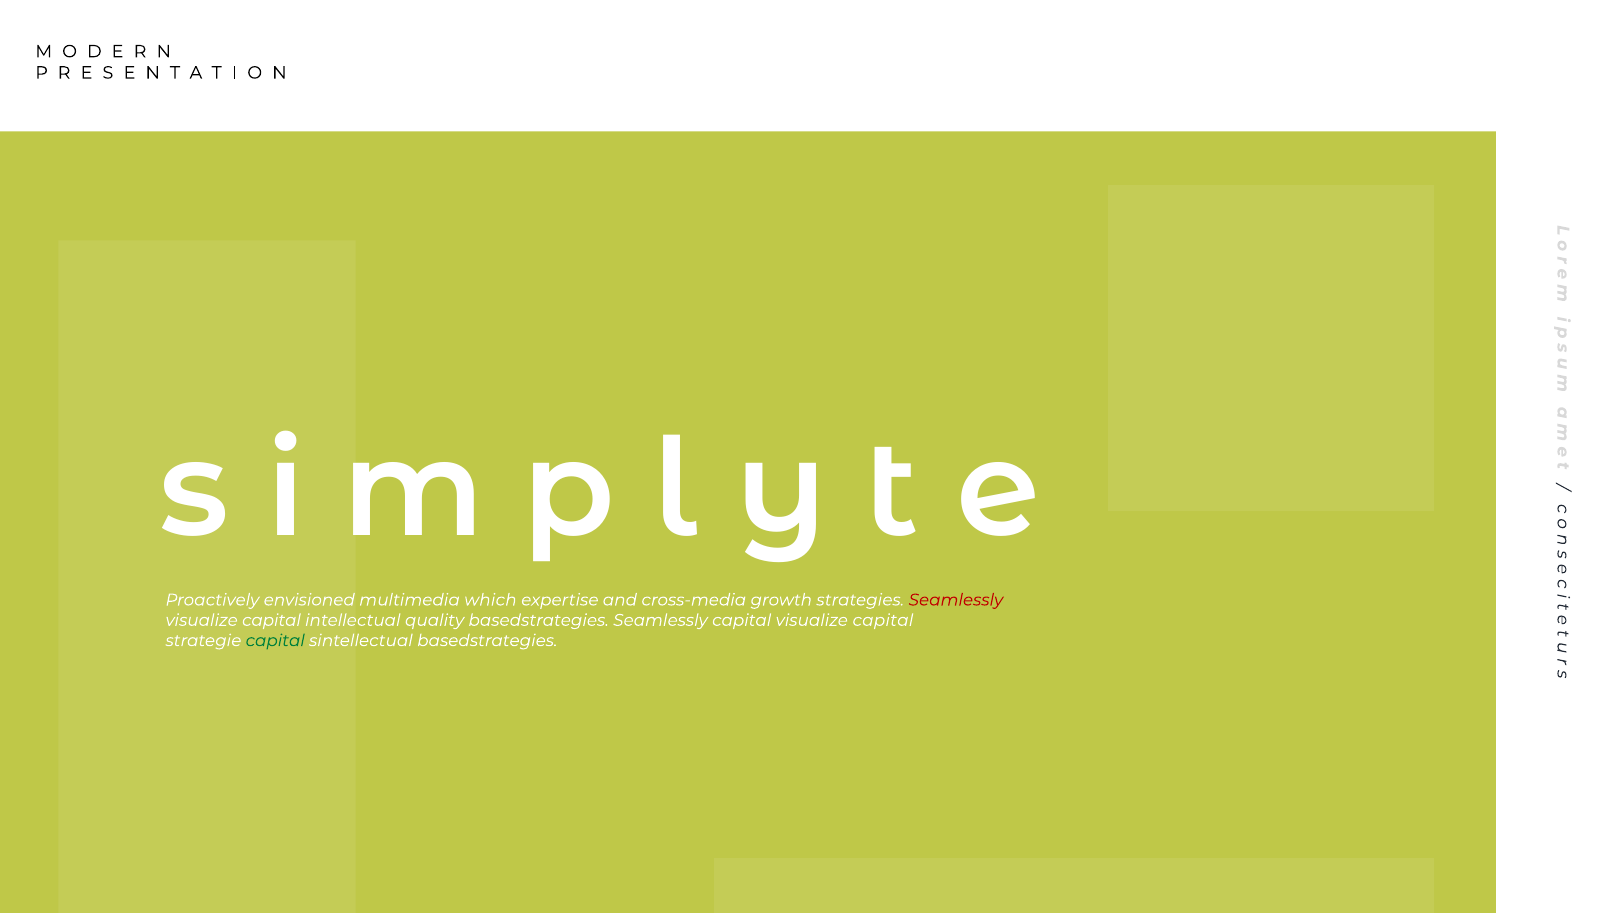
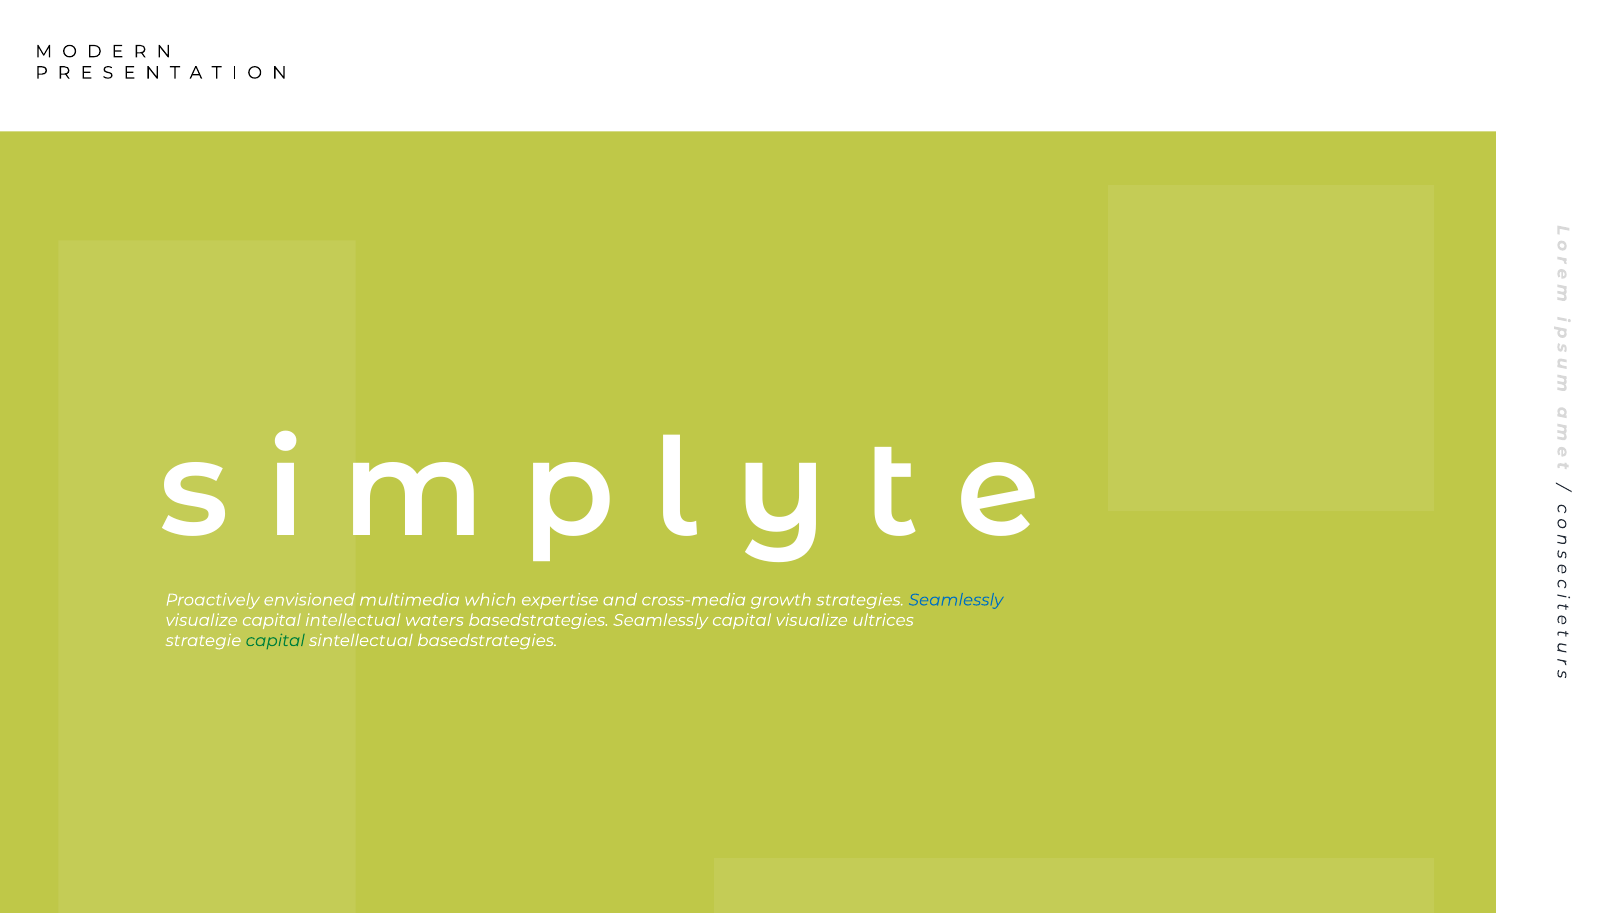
Seamlessly colour: red -> blue (956, 600)
quality: quality -> waters (434, 620)
capital visualize capital: capital -> ultrices (883, 620)
